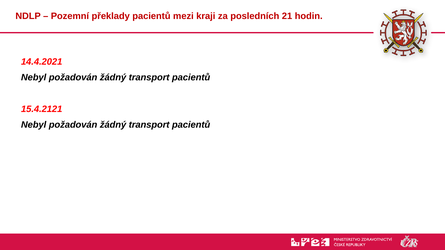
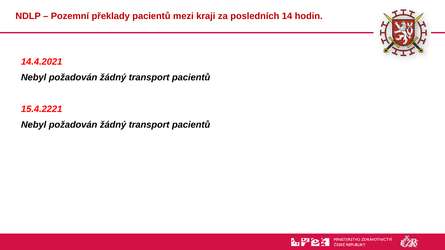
21: 21 -> 14 (287, 16)
15.4.2121: 15.4.2121 -> 15.4.2221 (42, 109)
